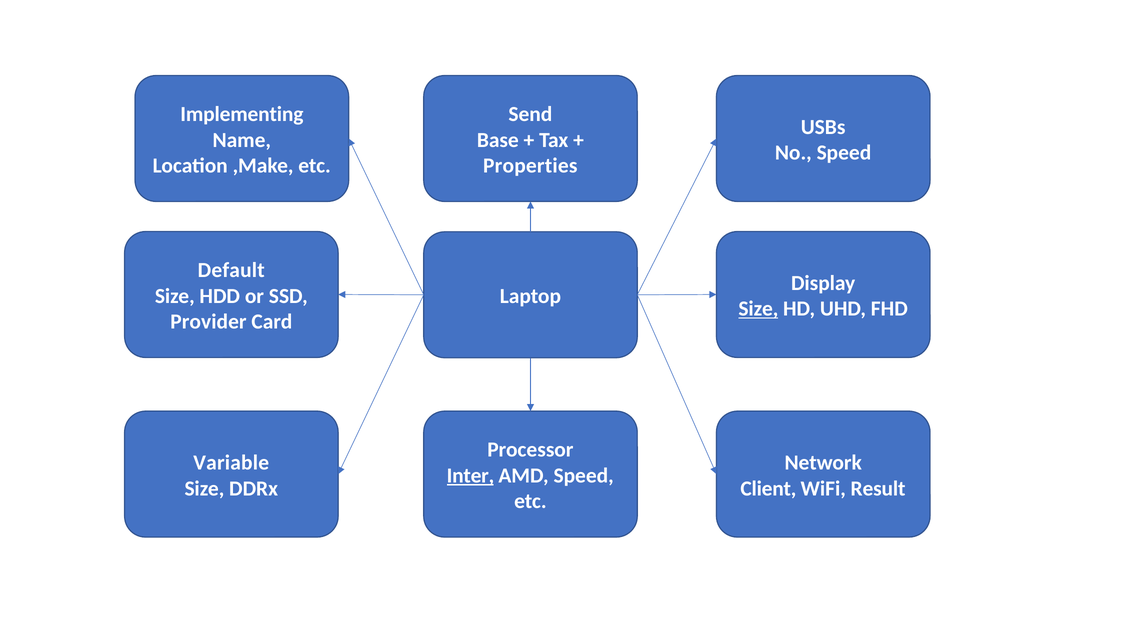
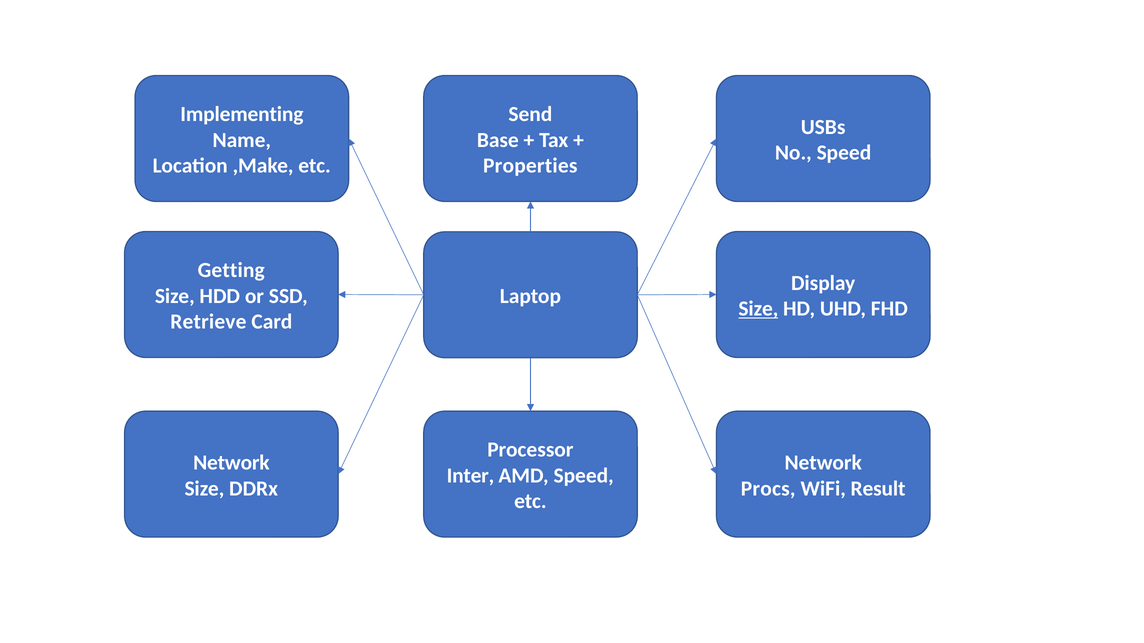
Default: Default -> Getting (231, 270)
Provider: Provider -> Retrieve (208, 322)
Variable: Variable -> Network (231, 463)
Inter underline: present -> none (470, 476)
Client: Client -> Procs (768, 489)
